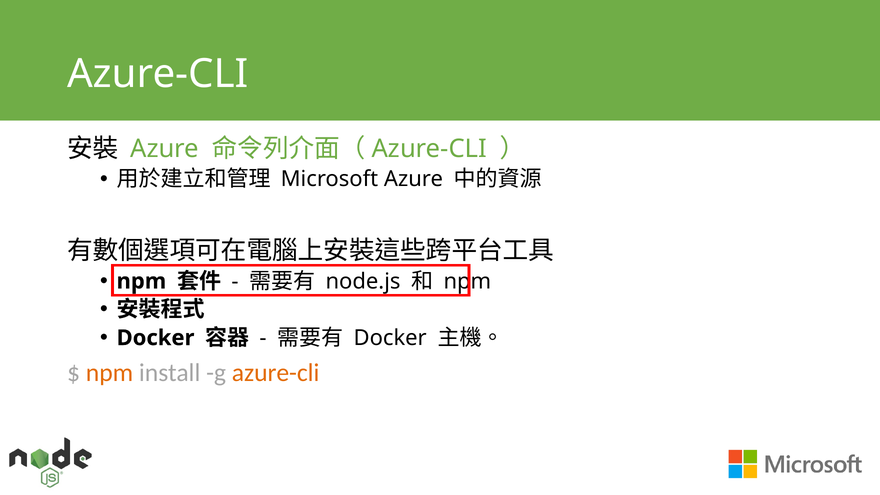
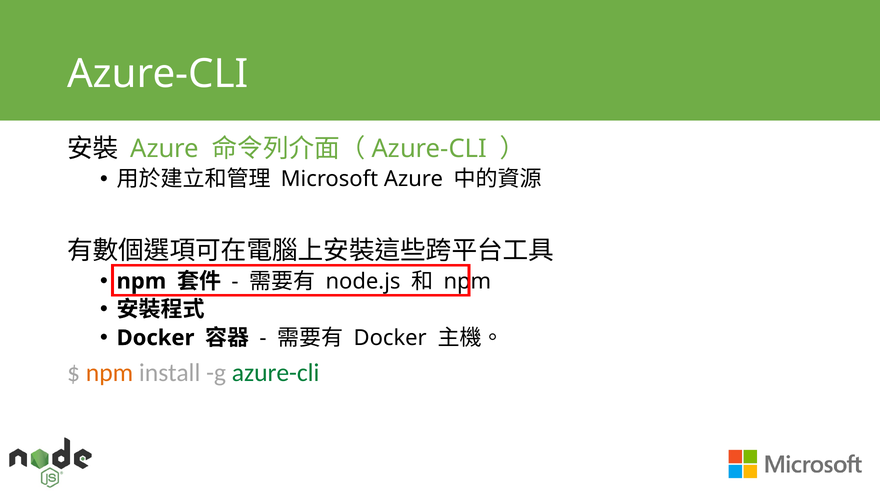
azure-cli colour: orange -> green (276, 373)
